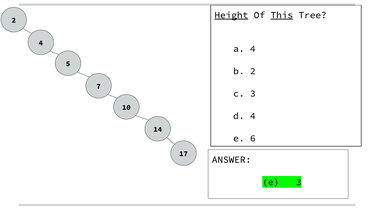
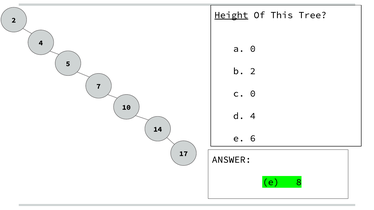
This underline: present -> none (282, 15)
a 4: 4 -> 0 (253, 49)
c 3: 3 -> 0 (253, 94)
e 3: 3 -> 8 (299, 182)
